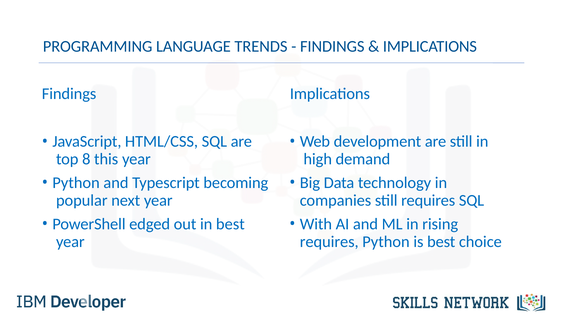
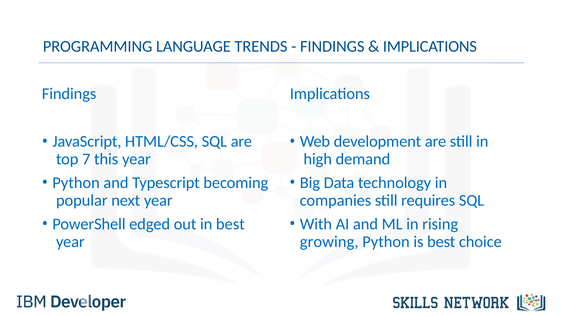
8: 8 -> 7 (86, 160)
requires: requires -> growing (329, 242)
